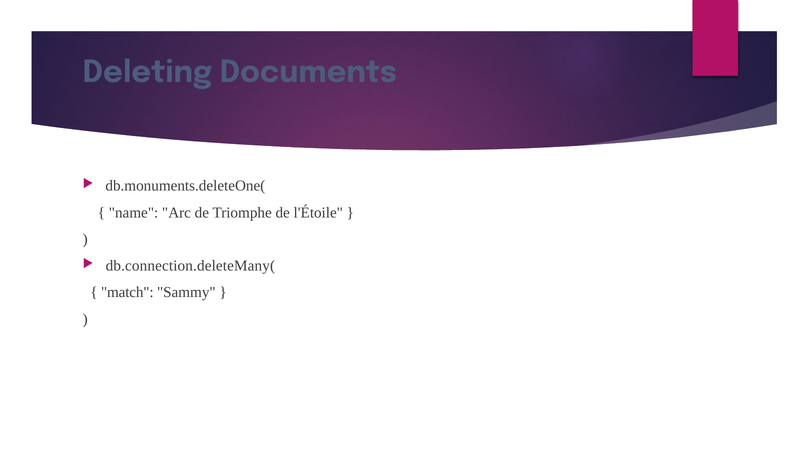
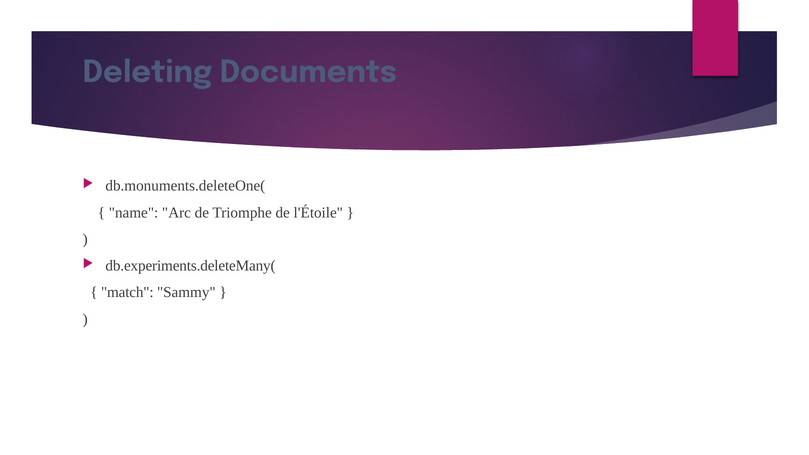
db.connection.deleteMany(: db.connection.deleteMany( -> db.experiments.deleteMany( (191, 266)
